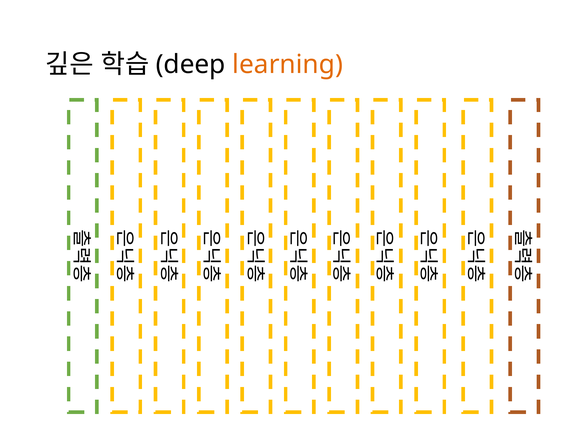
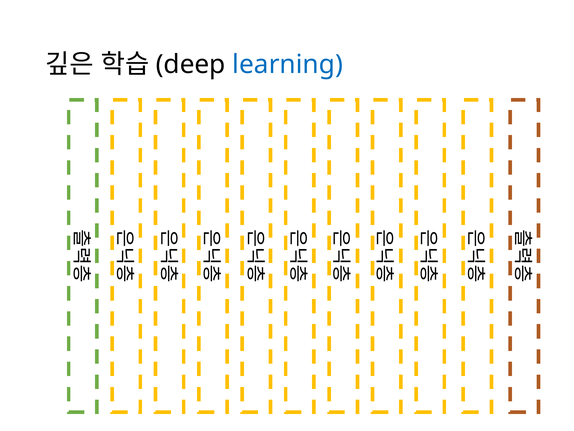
learning colour: orange -> blue (288, 64)
